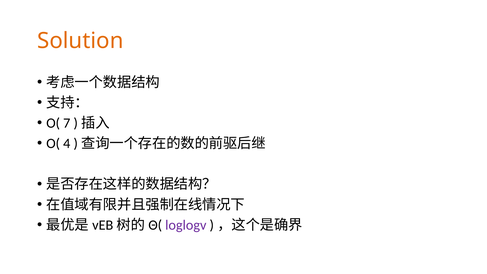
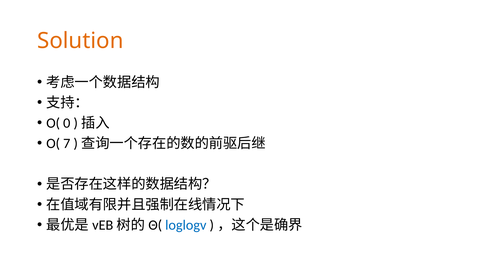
7: 7 -> 0 (67, 123)
4: 4 -> 7 (67, 143)
loglogv colour: purple -> blue (186, 225)
